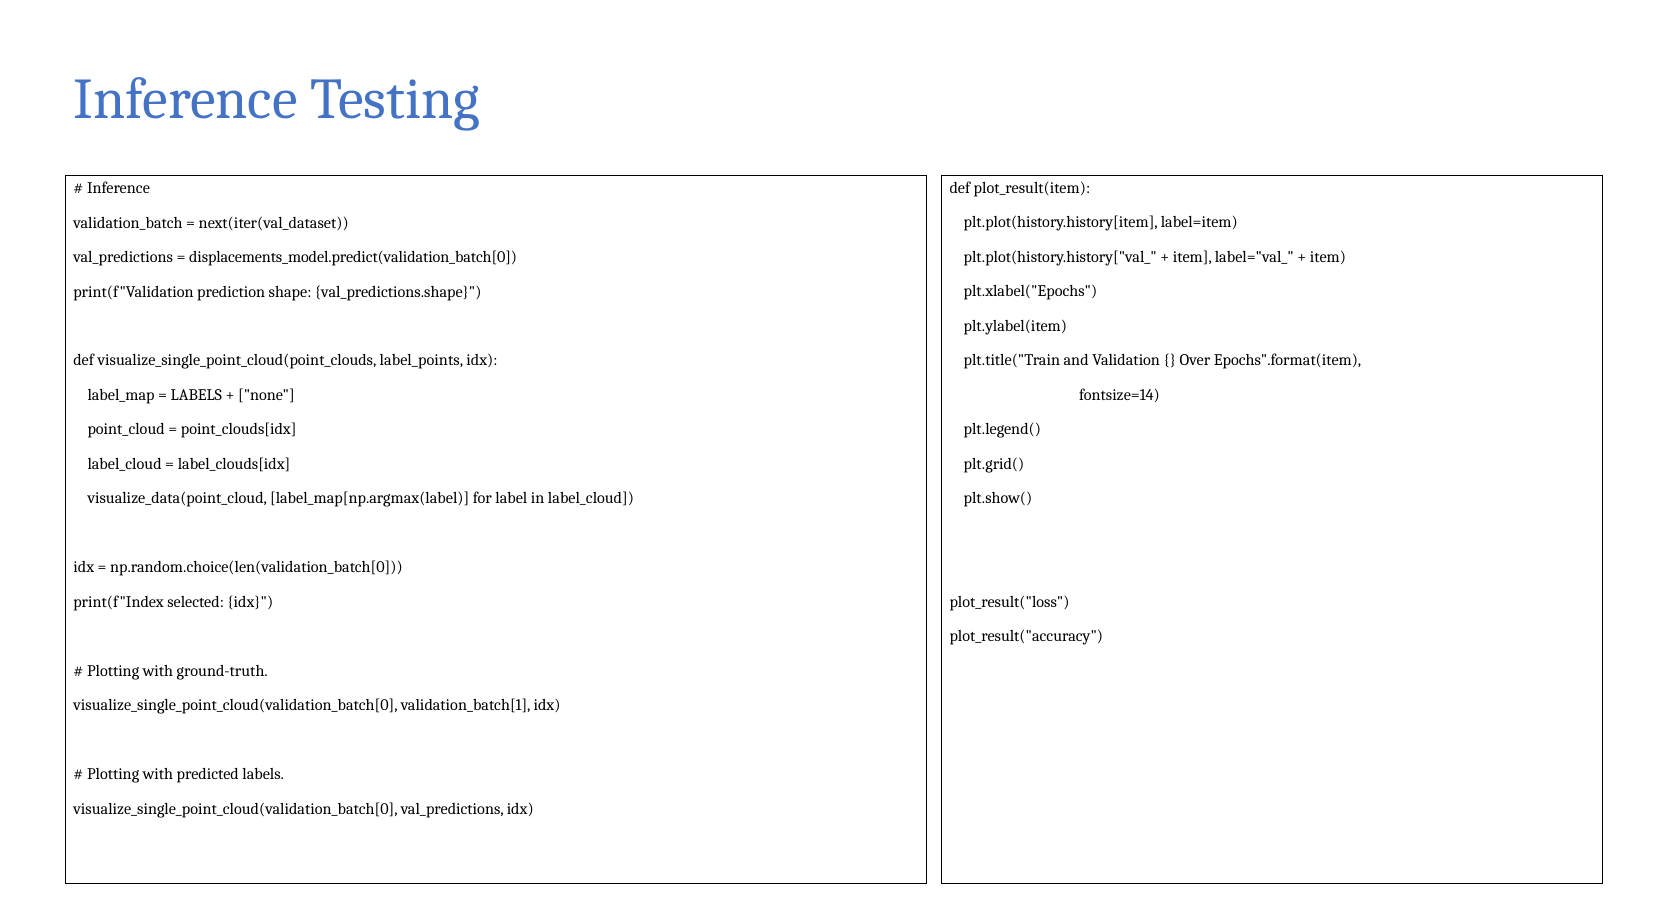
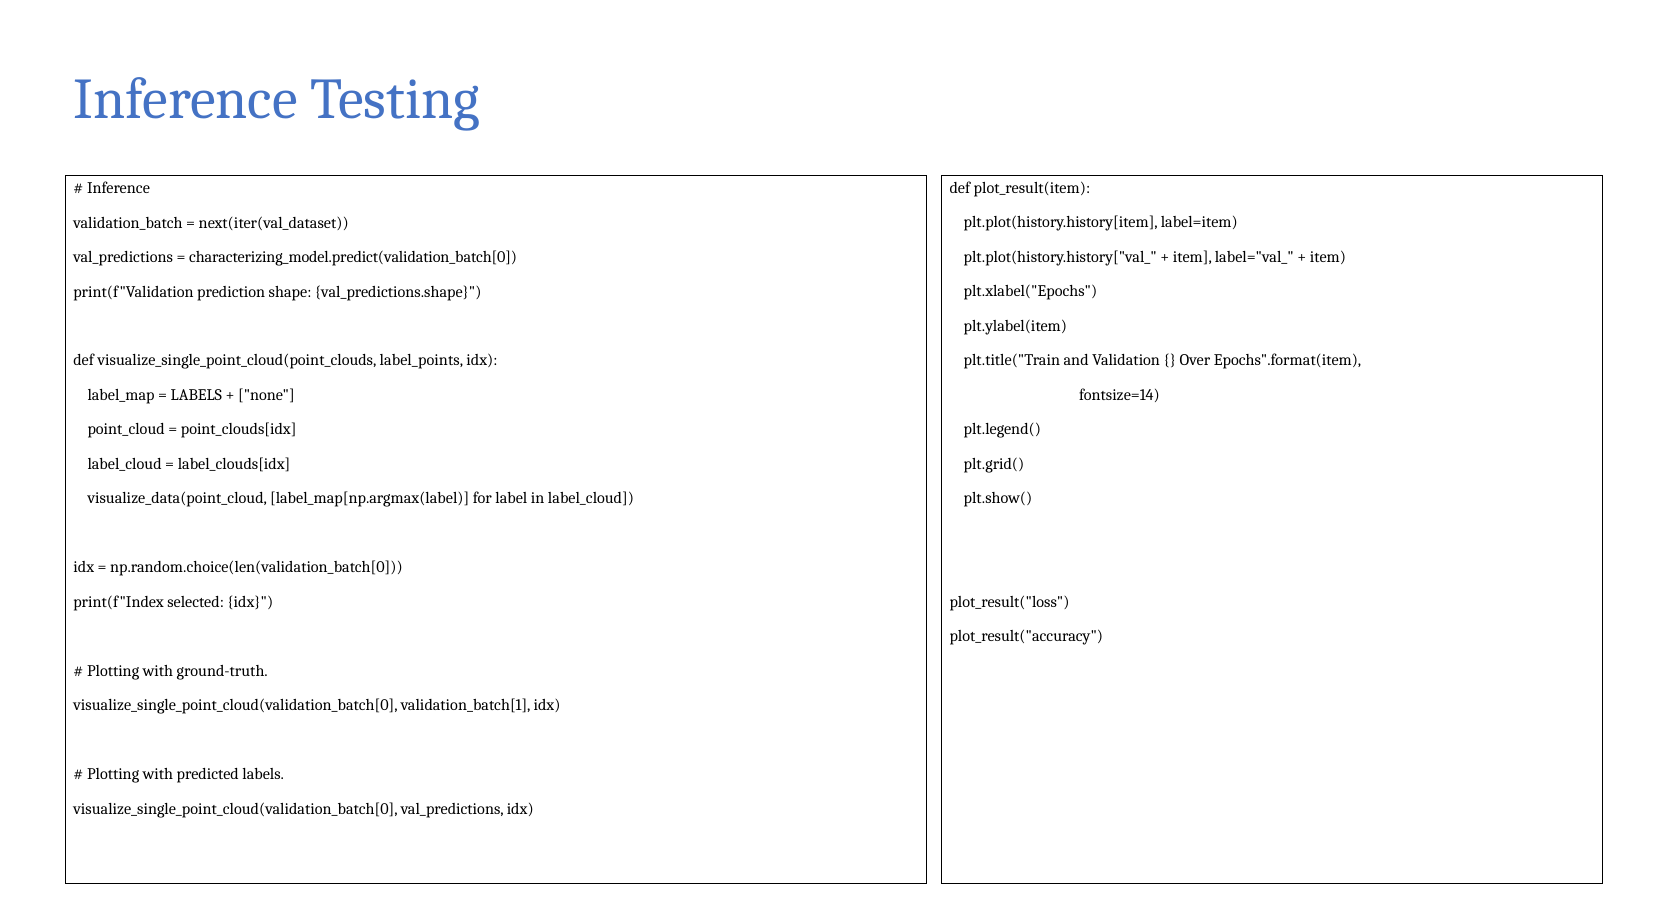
displacements_model.predict(validation_batch[0: displacements_model.predict(validation_batch[0 -> characterizing_model.predict(validation_batch[0 (353, 257)
